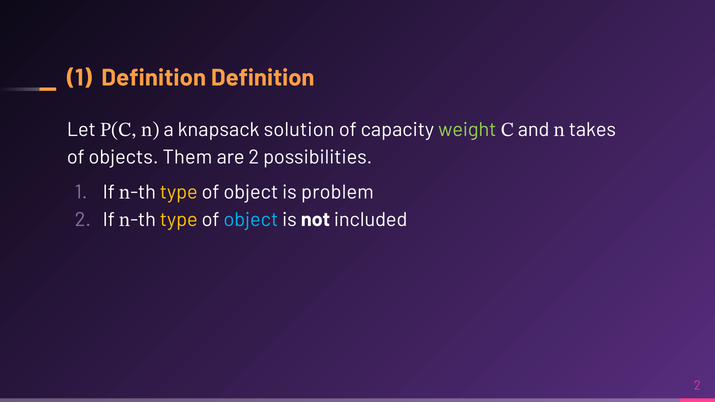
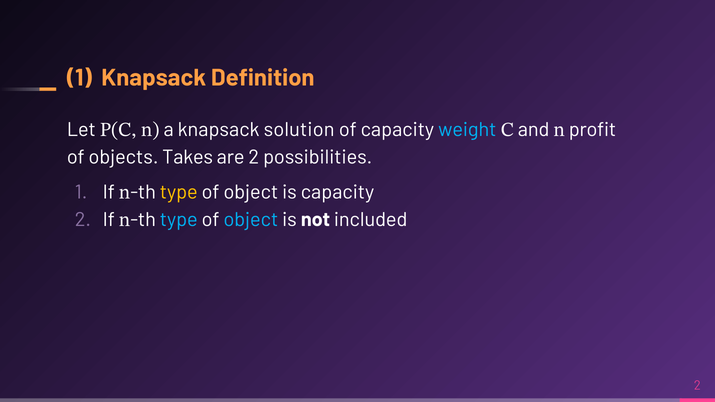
1 Definition: Definition -> Knapsack (154, 78)
weight colour: light green -> light blue (467, 130)
takes: takes -> profit (592, 130)
Them: Them -> Takes (188, 157)
is problem: problem -> capacity (338, 193)
type colour: yellow -> light blue (179, 220)
